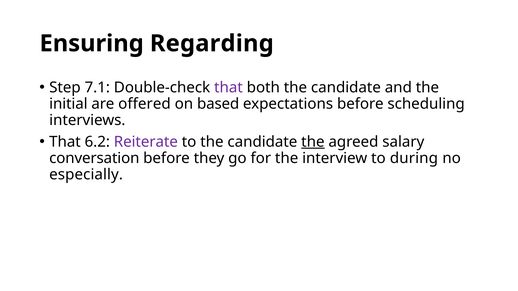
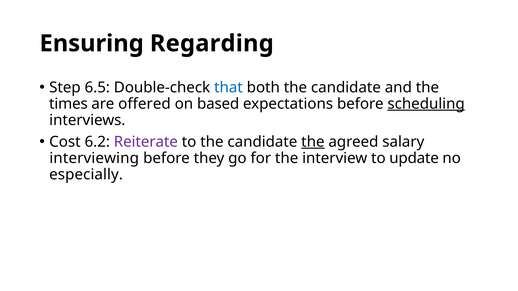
7.1: 7.1 -> 6.5 (97, 88)
that colour: purple -> blue (228, 88)
initial: initial -> times (68, 104)
scheduling underline: none -> present (426, 104)
That: That -> Cost (65, 142)
conversation: conversation -> interviewing (94, 158)
during: during -> update (414, 158)
